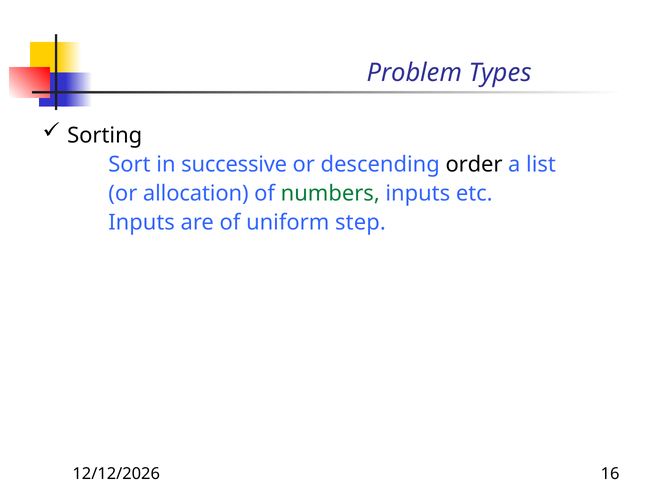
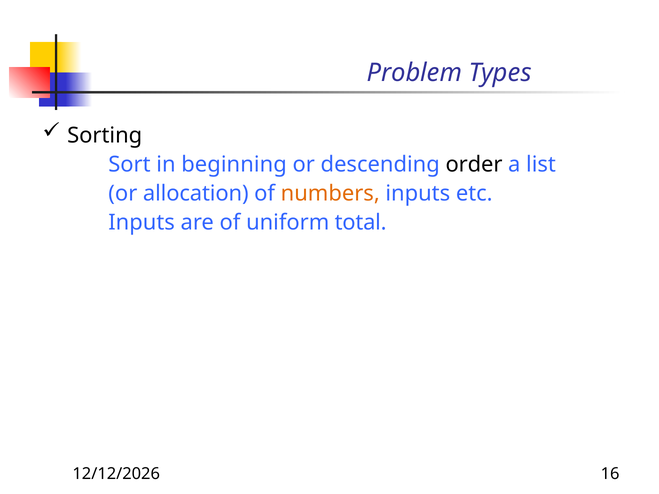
successive: successive -> beginning (234, 164)
numbers colour: green -> orange (330, 193)
step: step -> total (361, 222)
